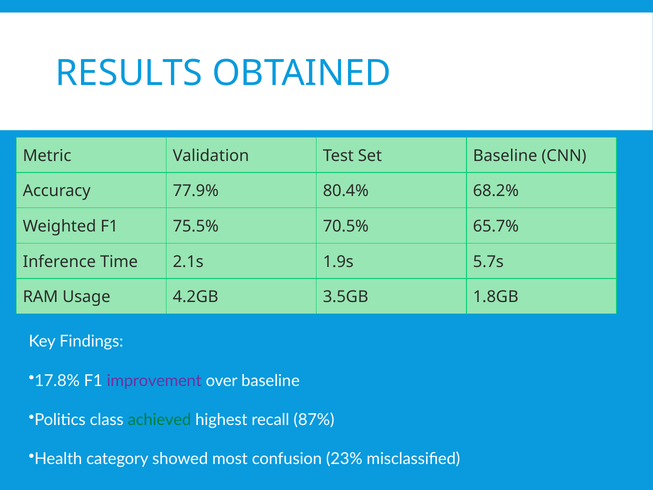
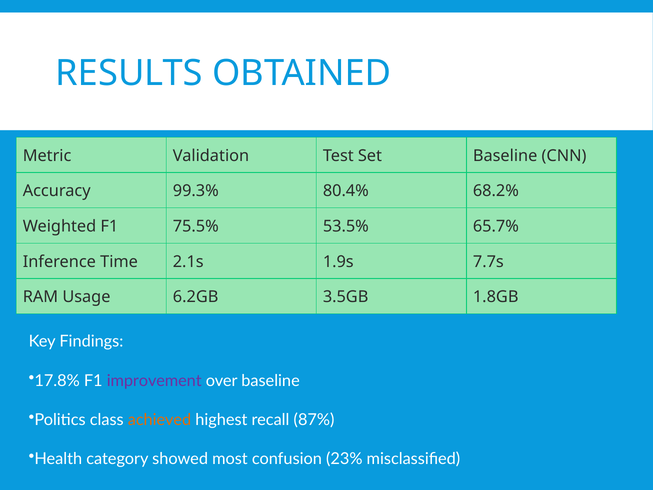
77.9%: 77.9% -> 99.3% (196, 191)
70.5%: 70.5% -> 53.5% (346, 226)
5.7s: 5.7s -> 7.7s (488, 262)
4.2GB: 4.2GB -> 6.2GB (196, 297)
achieved colour: green -> orange (160, 420)
